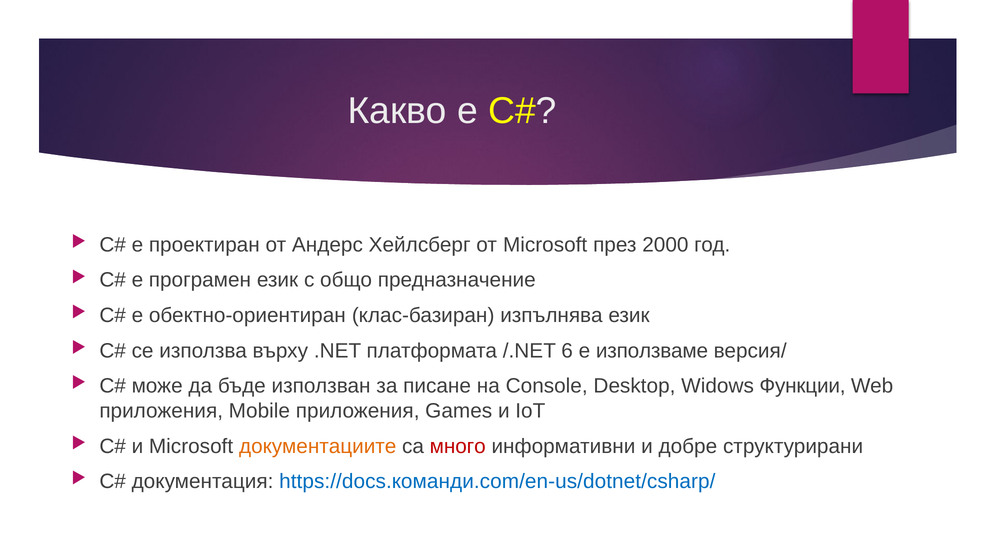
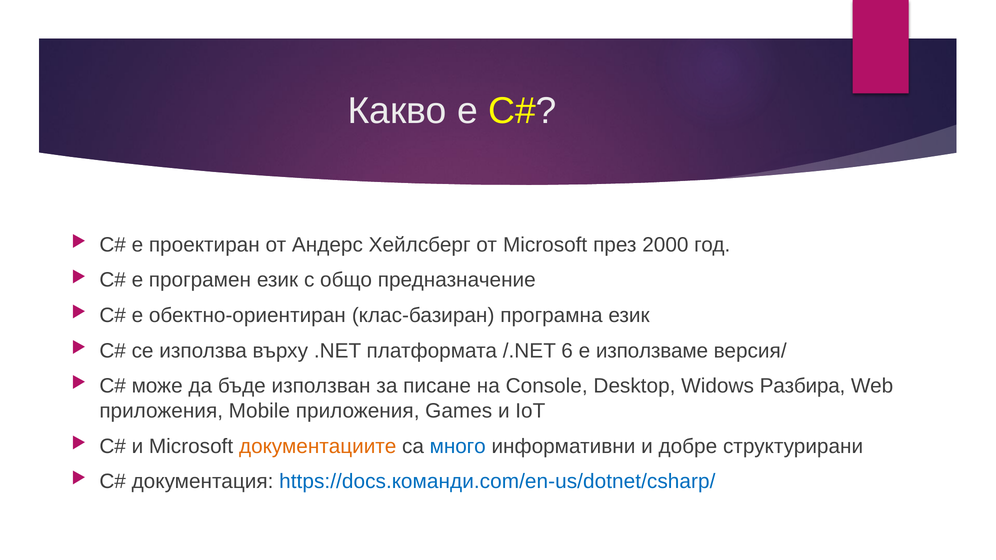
изпълнява: изпълнява -> програмна (551, 316)
Функции: Функции -> Разбира (803, 386)
много colour: red -> blue (458, 446)
